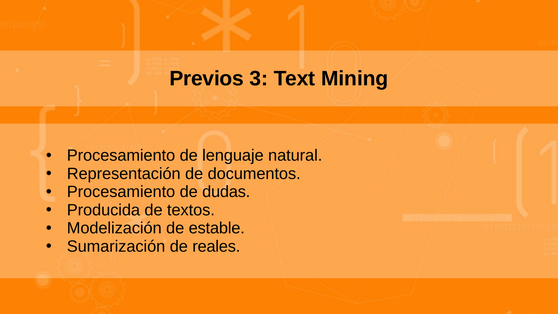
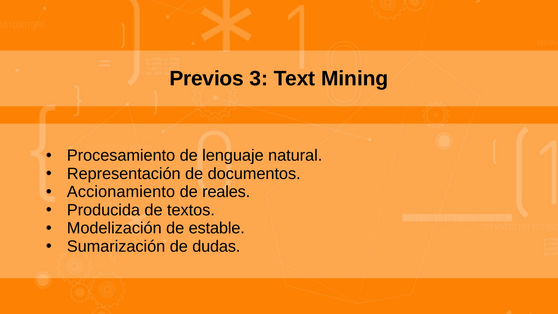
Procesamiento: Procesamiento -> Accionamiento (121, 192)
dudas: dudas -> reales (226, 192)
reales: reales -> dudas (216, 246)
